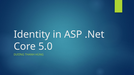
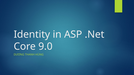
5.0: 5.0 -> 9.0 (45, 47)
